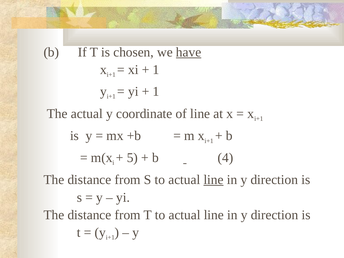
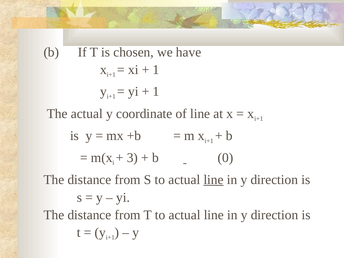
have underline: present -> none (189, 52)
5: 5 -> 3 (132, 158)
4: 4 -> 0 (225, 158)
